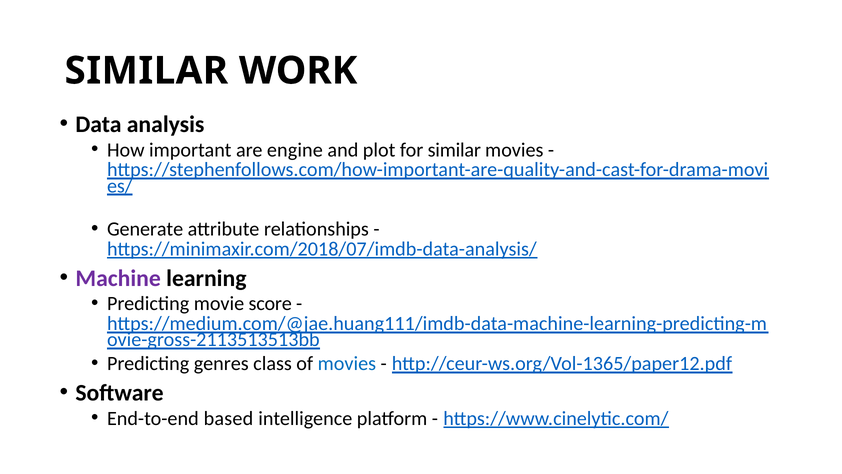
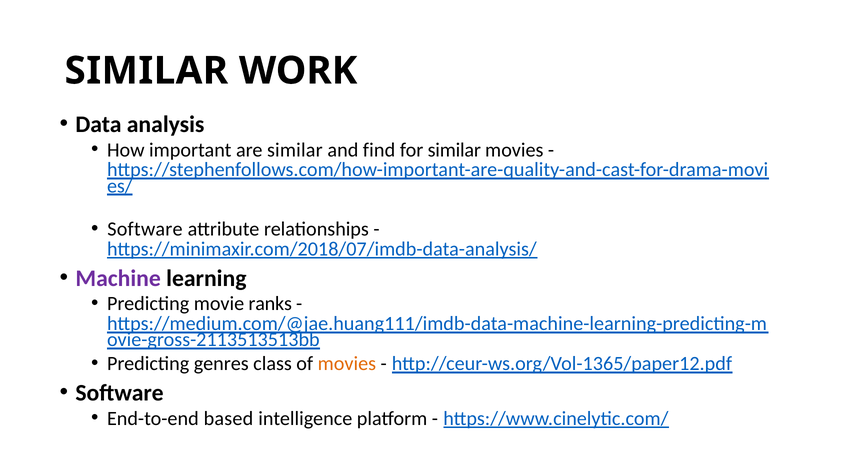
are engine: engine -> similar (295, 150)
plot: plot -> find (379, 150)
Generate: Generate -> Software (145, 229)
score: score -> ranks (270, 303)
movies colour: blue -> orange (347, 363)
